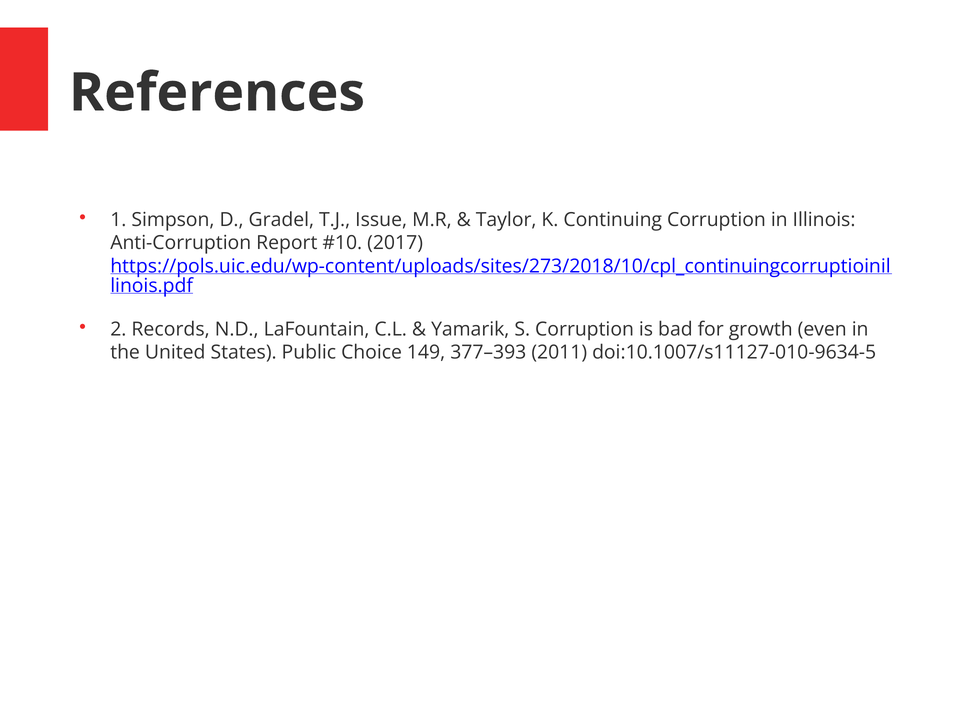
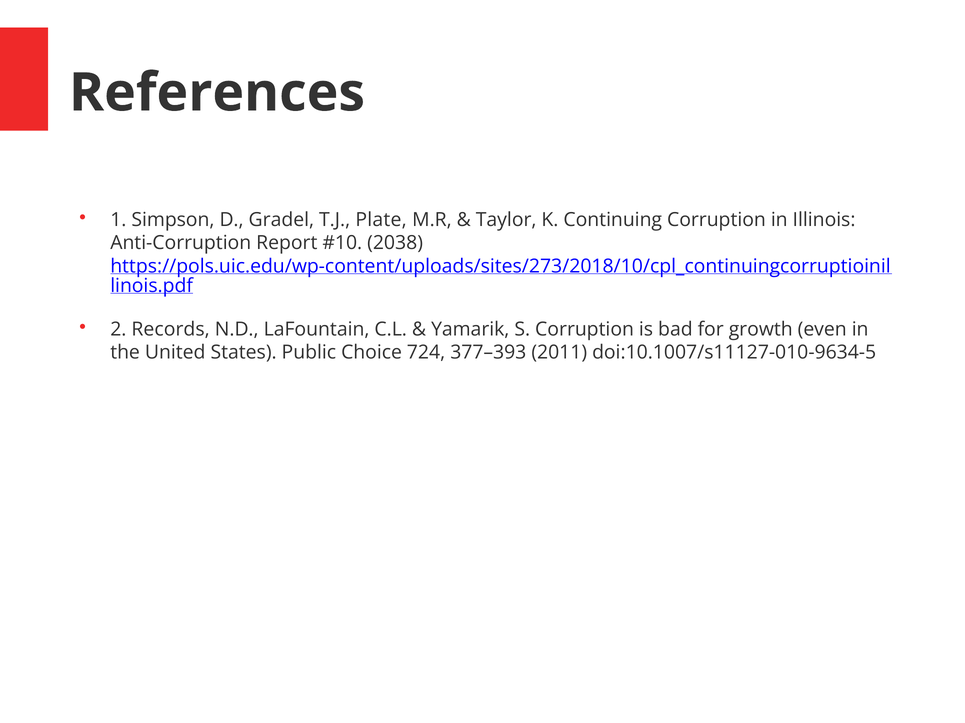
Issue: Issue -> Plate (381, 220)
2017: 2017 -> 2038 (395, 243)
149: 149 -> 724 (426, 353)
